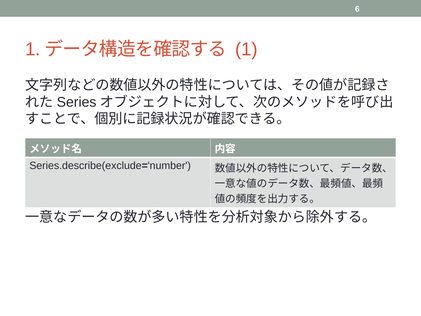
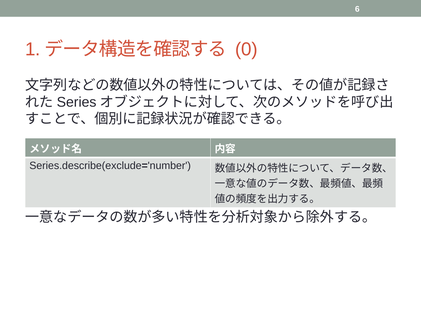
1: 1 -> 0 (246, 49)
